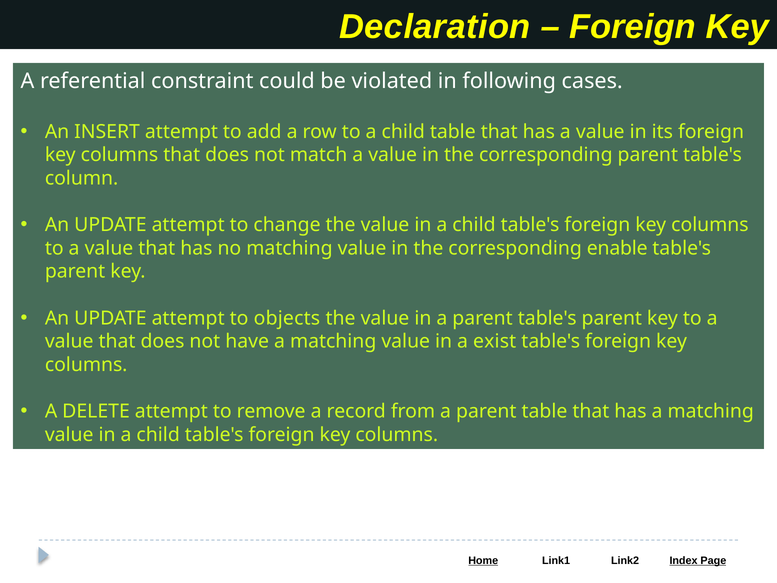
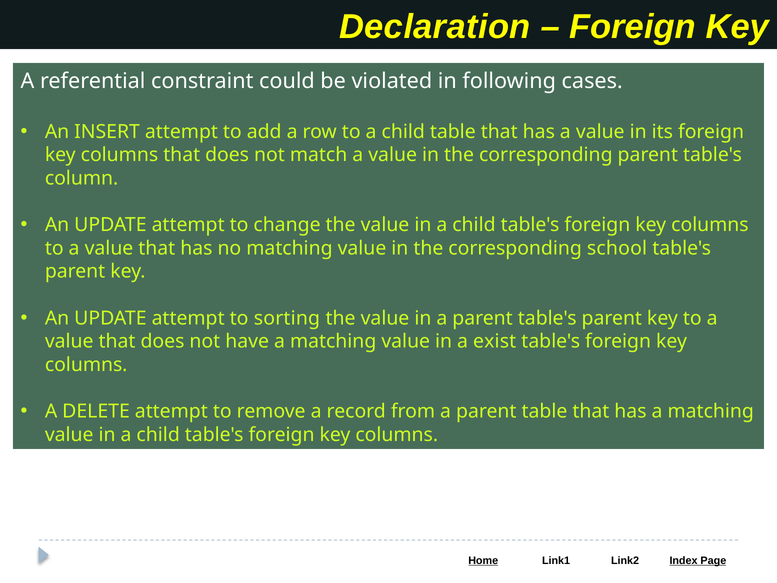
enable: enable -> school (617, 248)
objects: objects -> sorting (287, 318)
